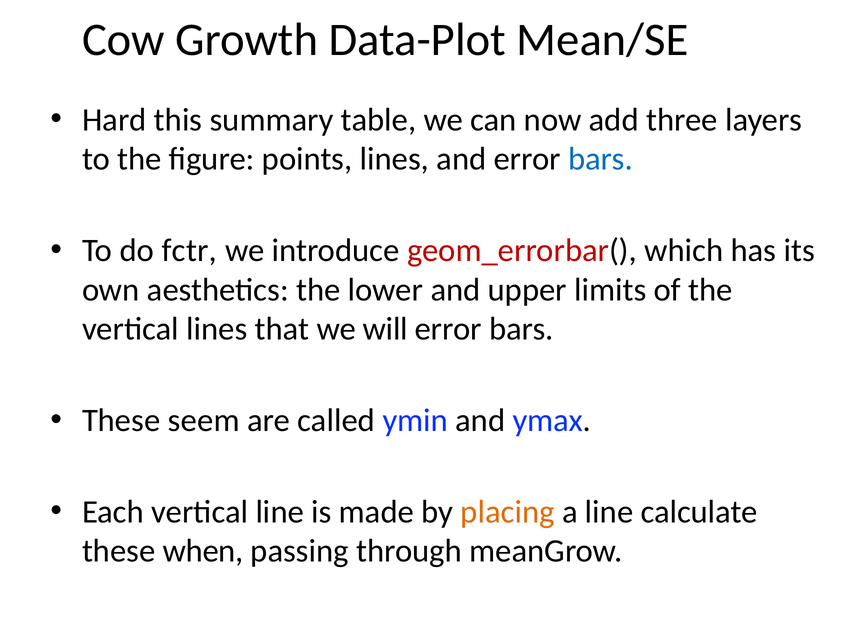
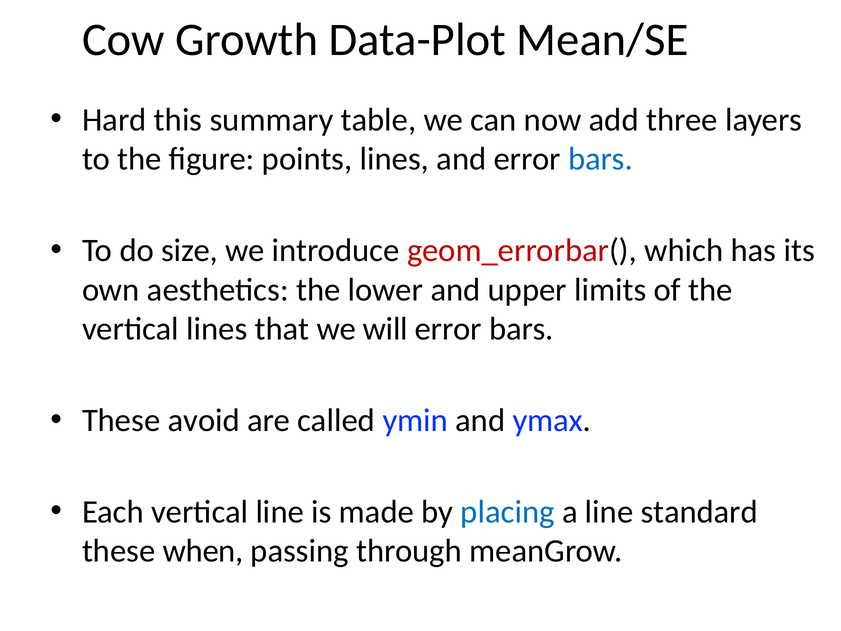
fctr: fctr -> size (190, 251)
seem: seem -> avoid (204, 420)
placing colour: orange -> blue (508, 512)
calculate: calculate -> standard (699, 512)
